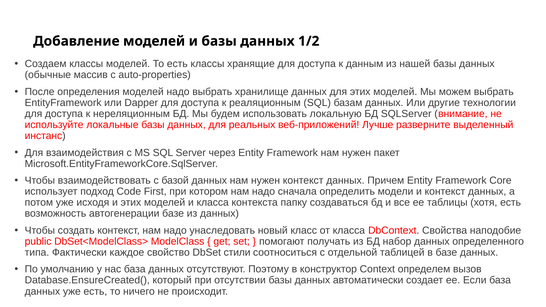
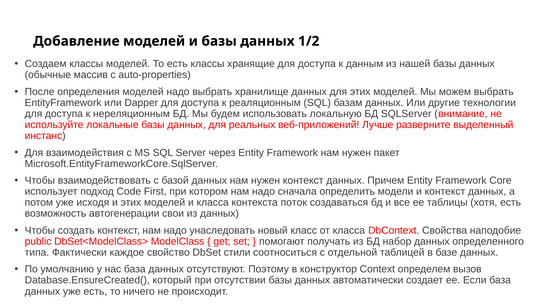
папку: папку -> поток (294, 203)
автогенерации базе: базе -> свои (173, 214)
